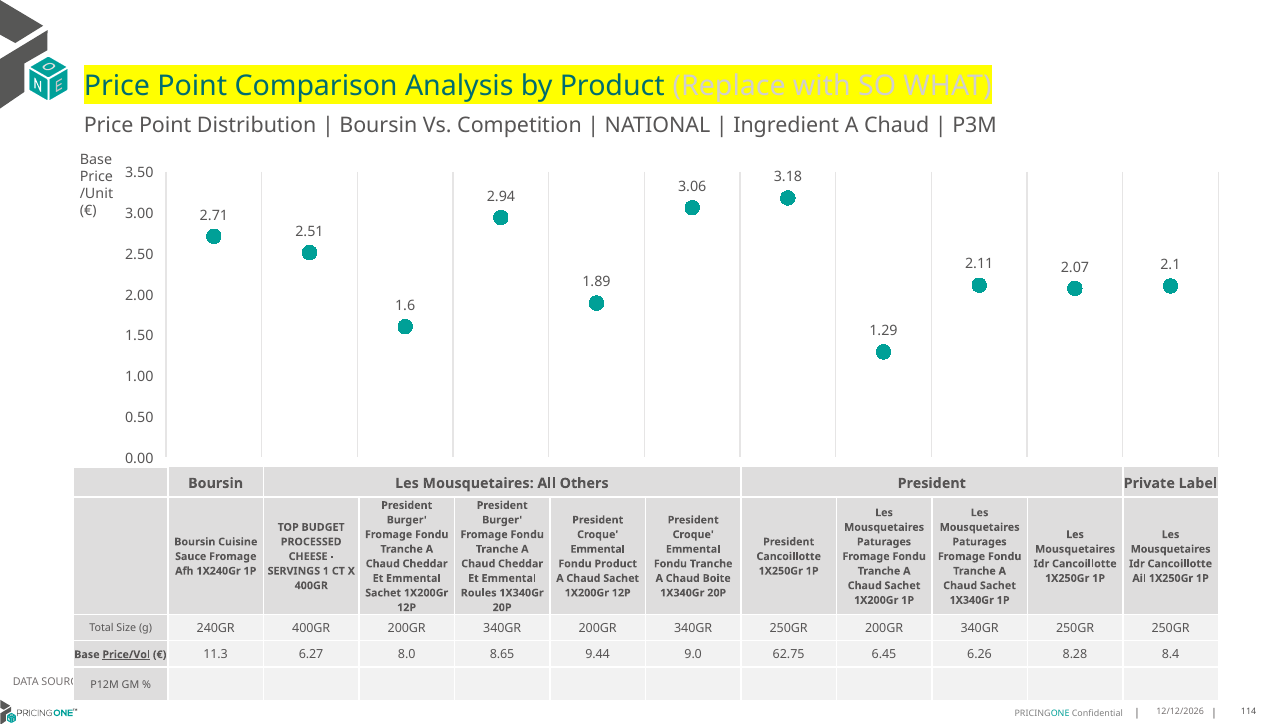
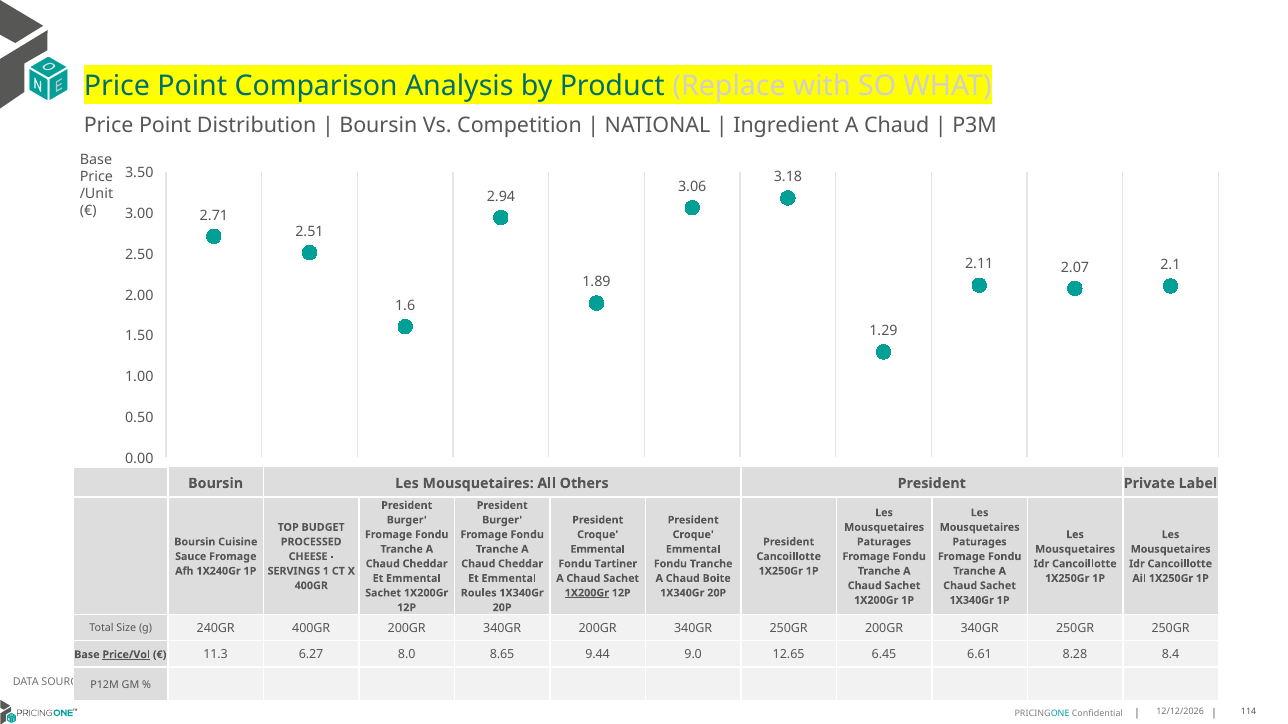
Fondu Product: Product -> Tartiner (616, 564)
1X200Gr underline: none -> present (587, 593)
62.75: 62.75 -> 12.65 (789, 655)
6.26: 6.26 -> 6.61 (980, 655)
